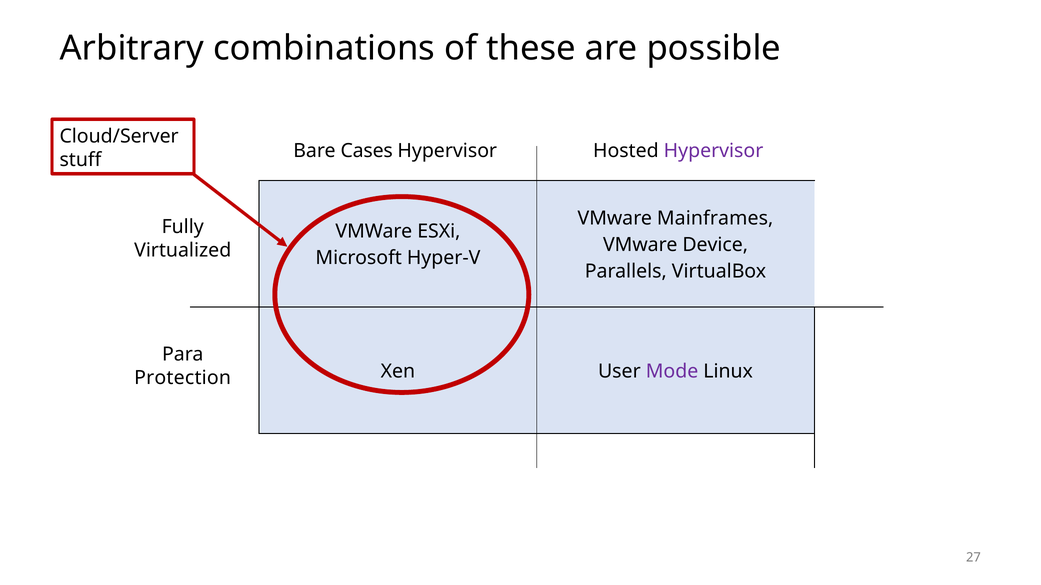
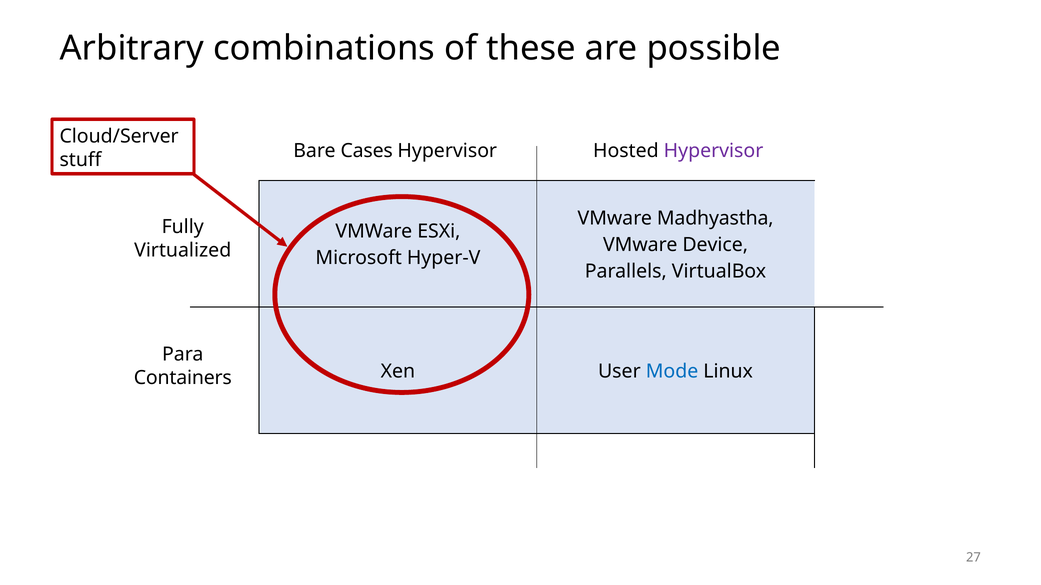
Mainframes: Mainframes -> Madhyastha (715, 218)
Mode colour: purple -> blue (672, 372)
Protection: Protection -> Containers (183, 378)
